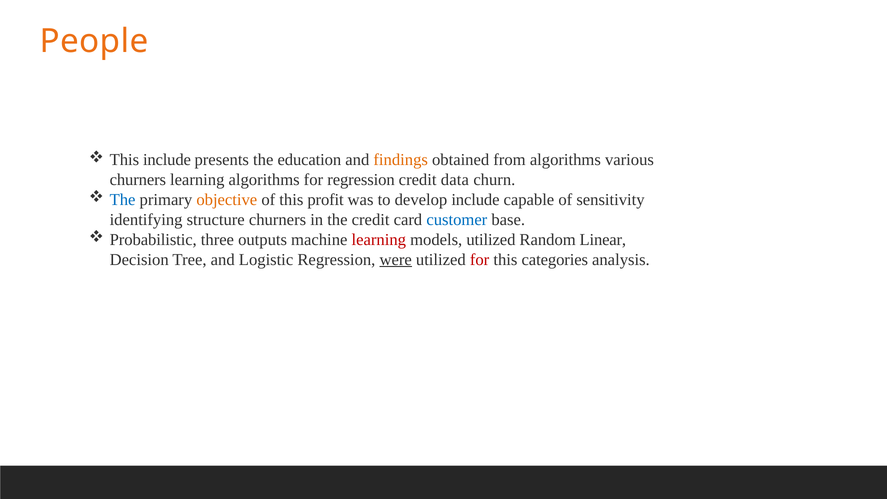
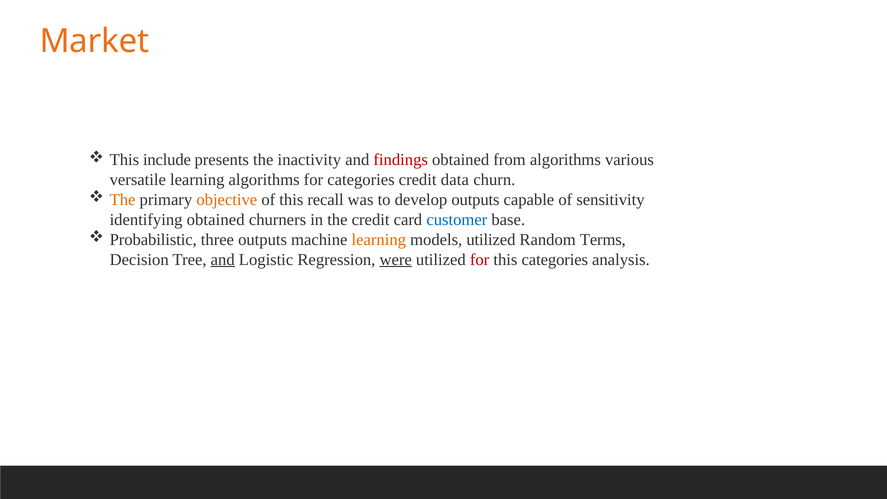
People: People -> Market (94, 41)
education: education -> inactivity (309, 160)
findings colour: orange -> red (401, 160)
churners: churners -> versatile (138, 180)
for regression: regression -> categories (361, 180)
The colour: blue -> orange (123, 200)
profit: profit -> recall (326, 200)
develop include: include -> outputs (475, 200)
identifying structure: structure -> obtained (216, 220)
learning colour: red -> orange (379, 240)
Linear: Linear -> Terms (603, 240)
and underline: none -> present (223, 260)
